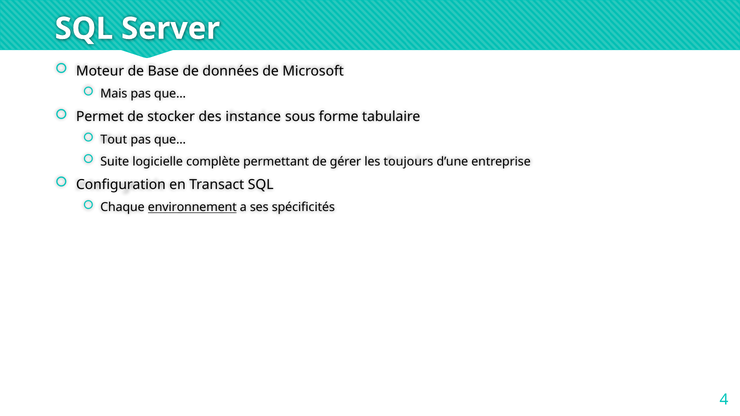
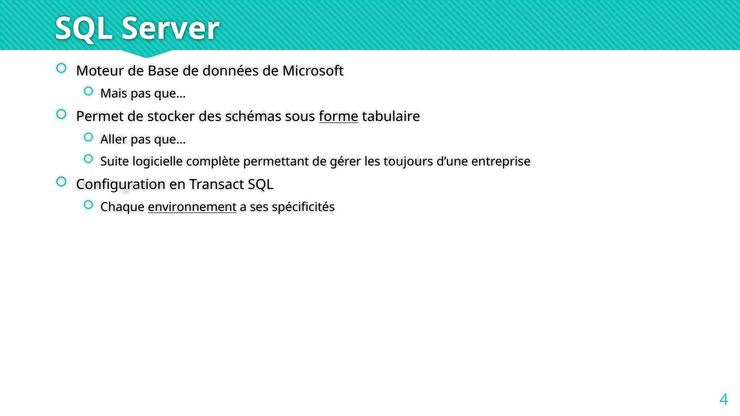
instance: instance -> schémas (253, 117)
forme underline: none -> present (339, 117)
Tout: Tout -> Aller (114, 140)
